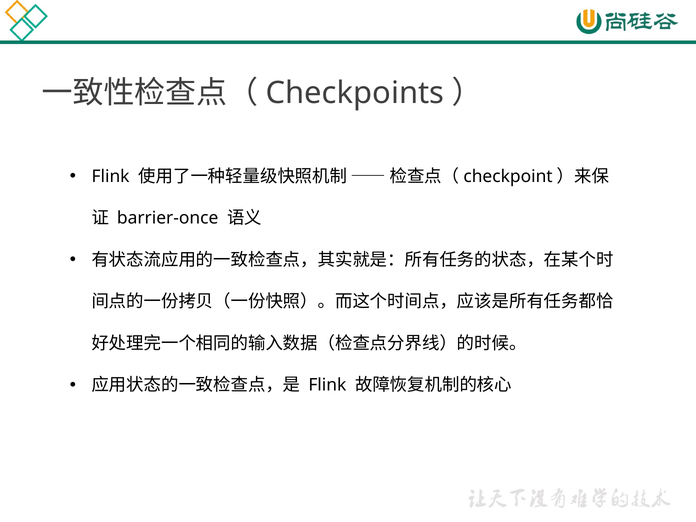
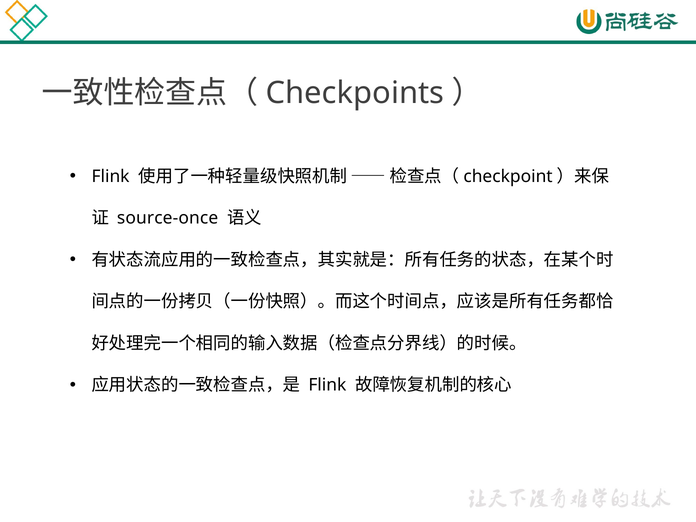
barrier-once: barrier-once -> source-once (168, 218)
